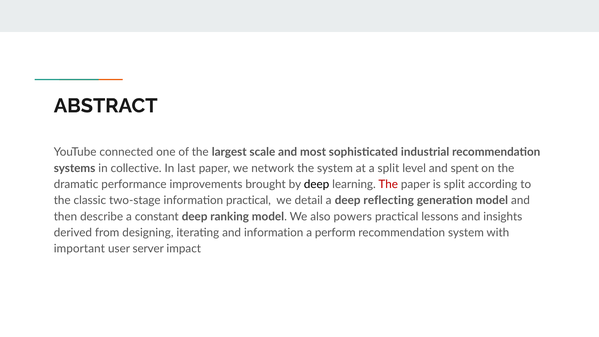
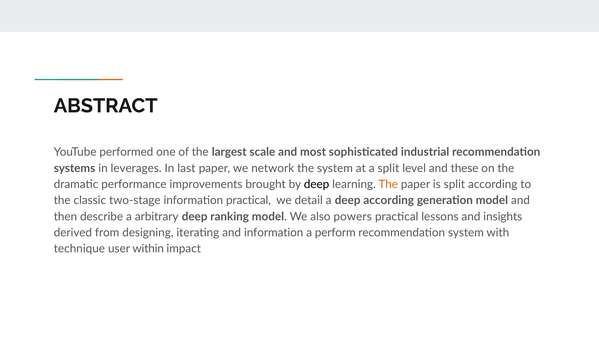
connected: connected -> performed (126, 152)
collective: collective -> leverages (136, 168)
spent: spent -> these (465, 168)
The colour: red -> orange (388, 184)
deep reflecting: reflecting -> according (389, 200)
constant: constant -> arbitrary (157, 217)
important: important -> technique (79, 249)
server: server -> within (148, 249)
